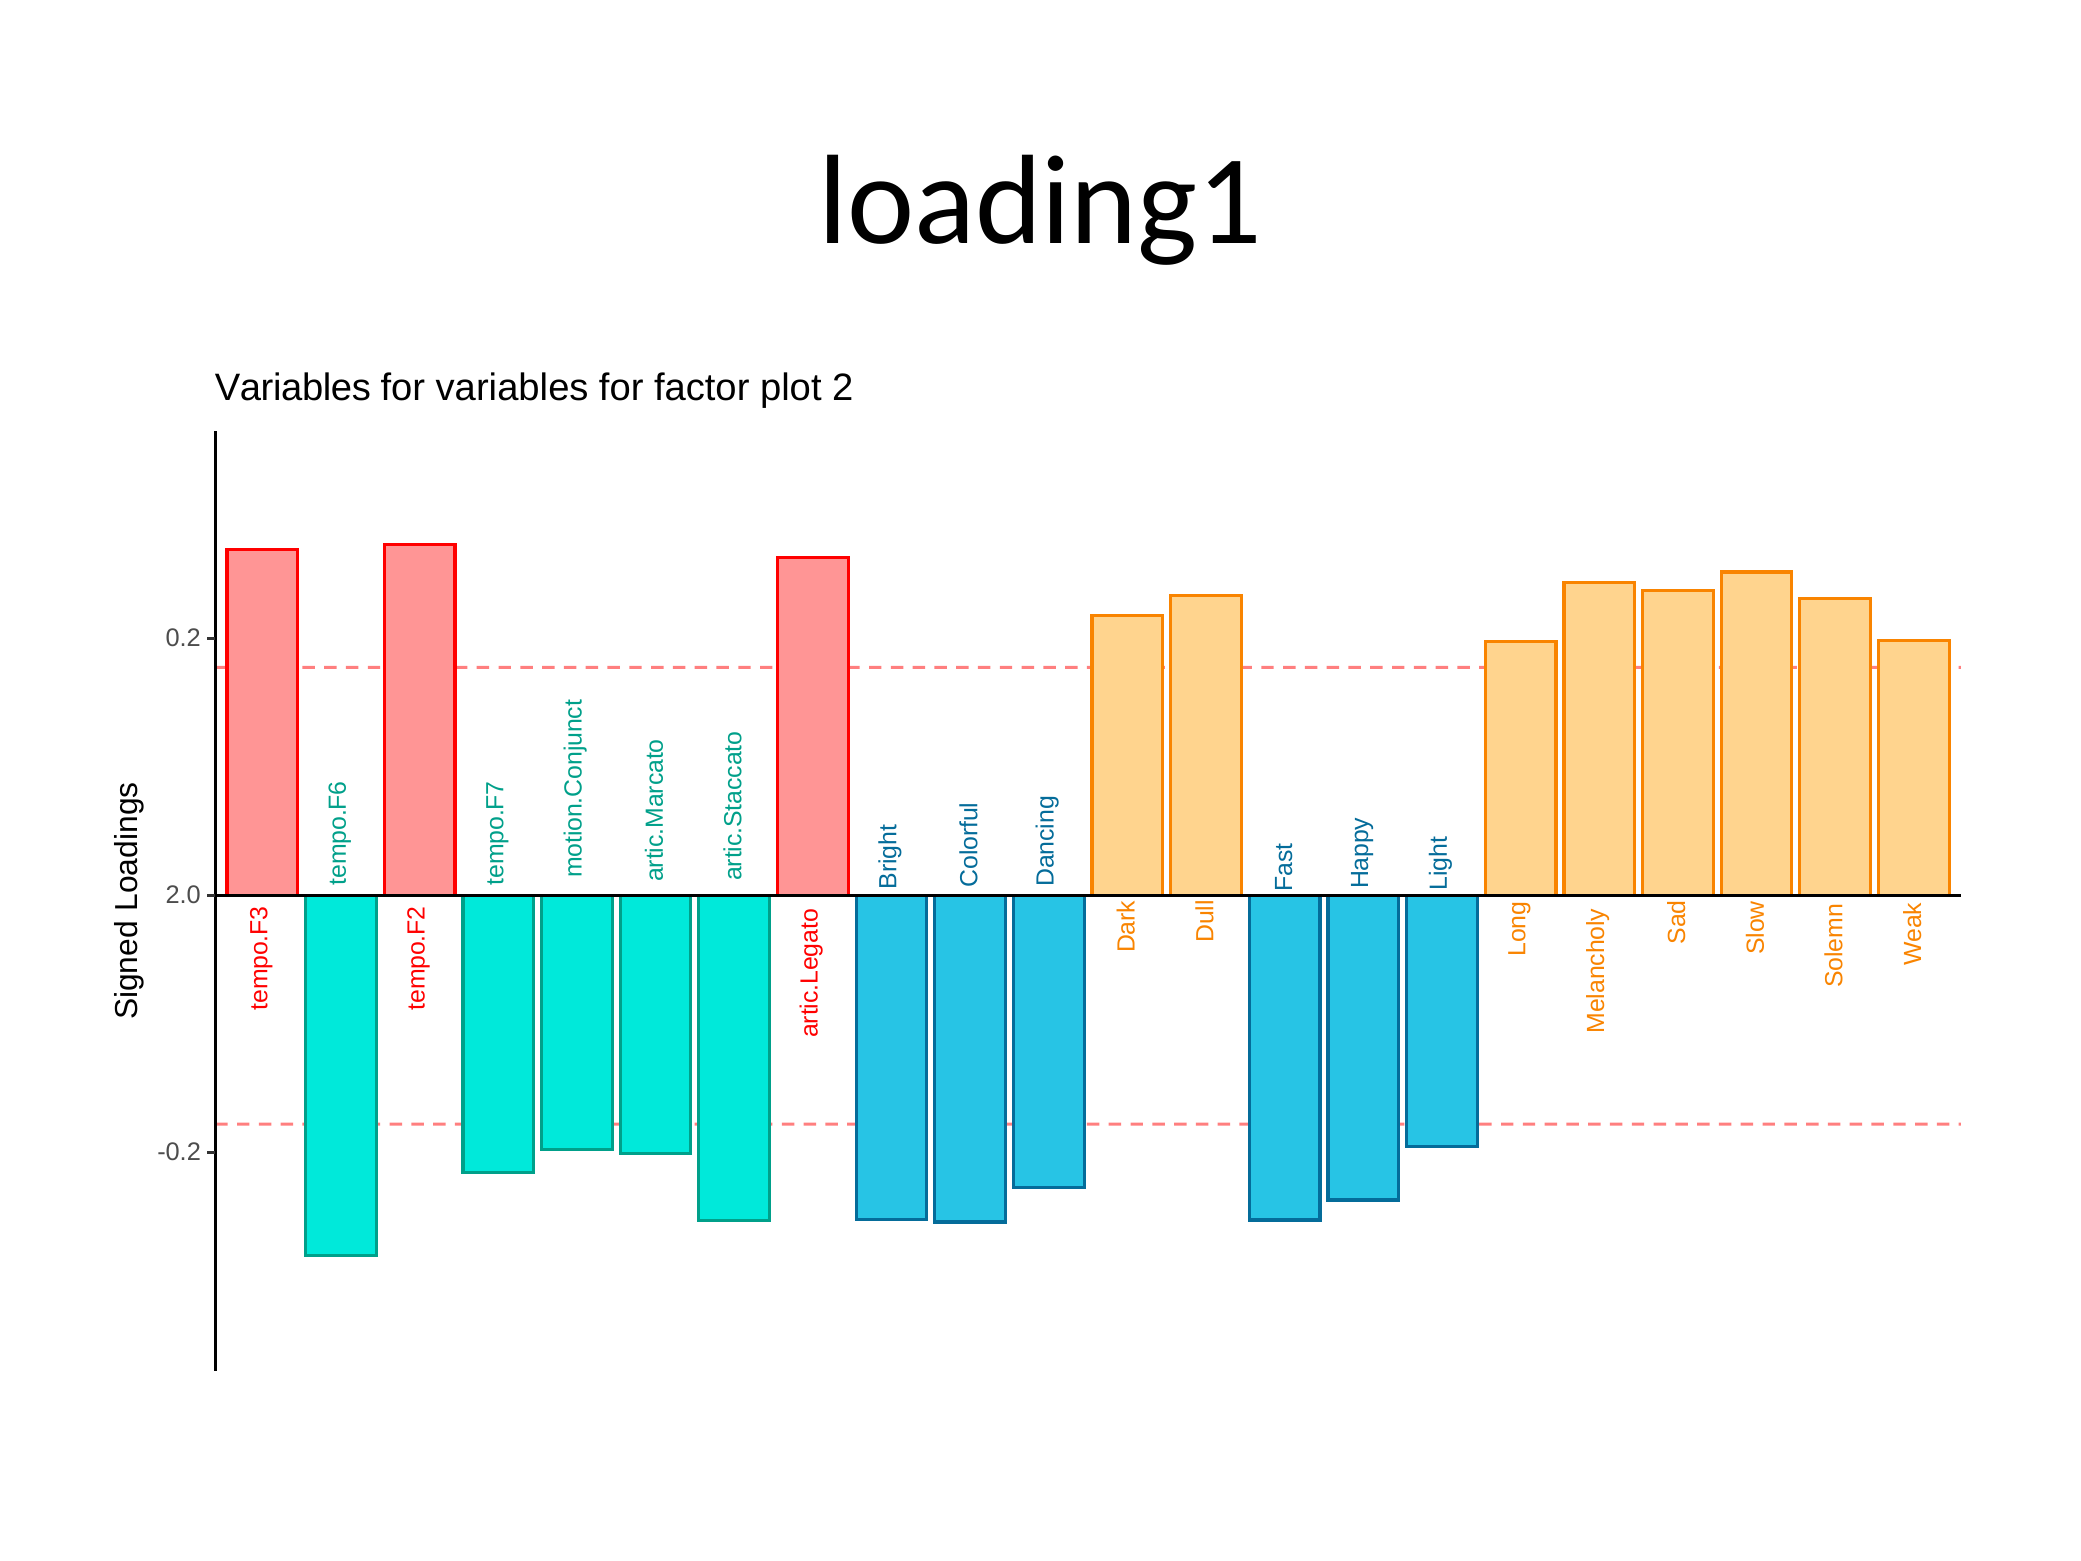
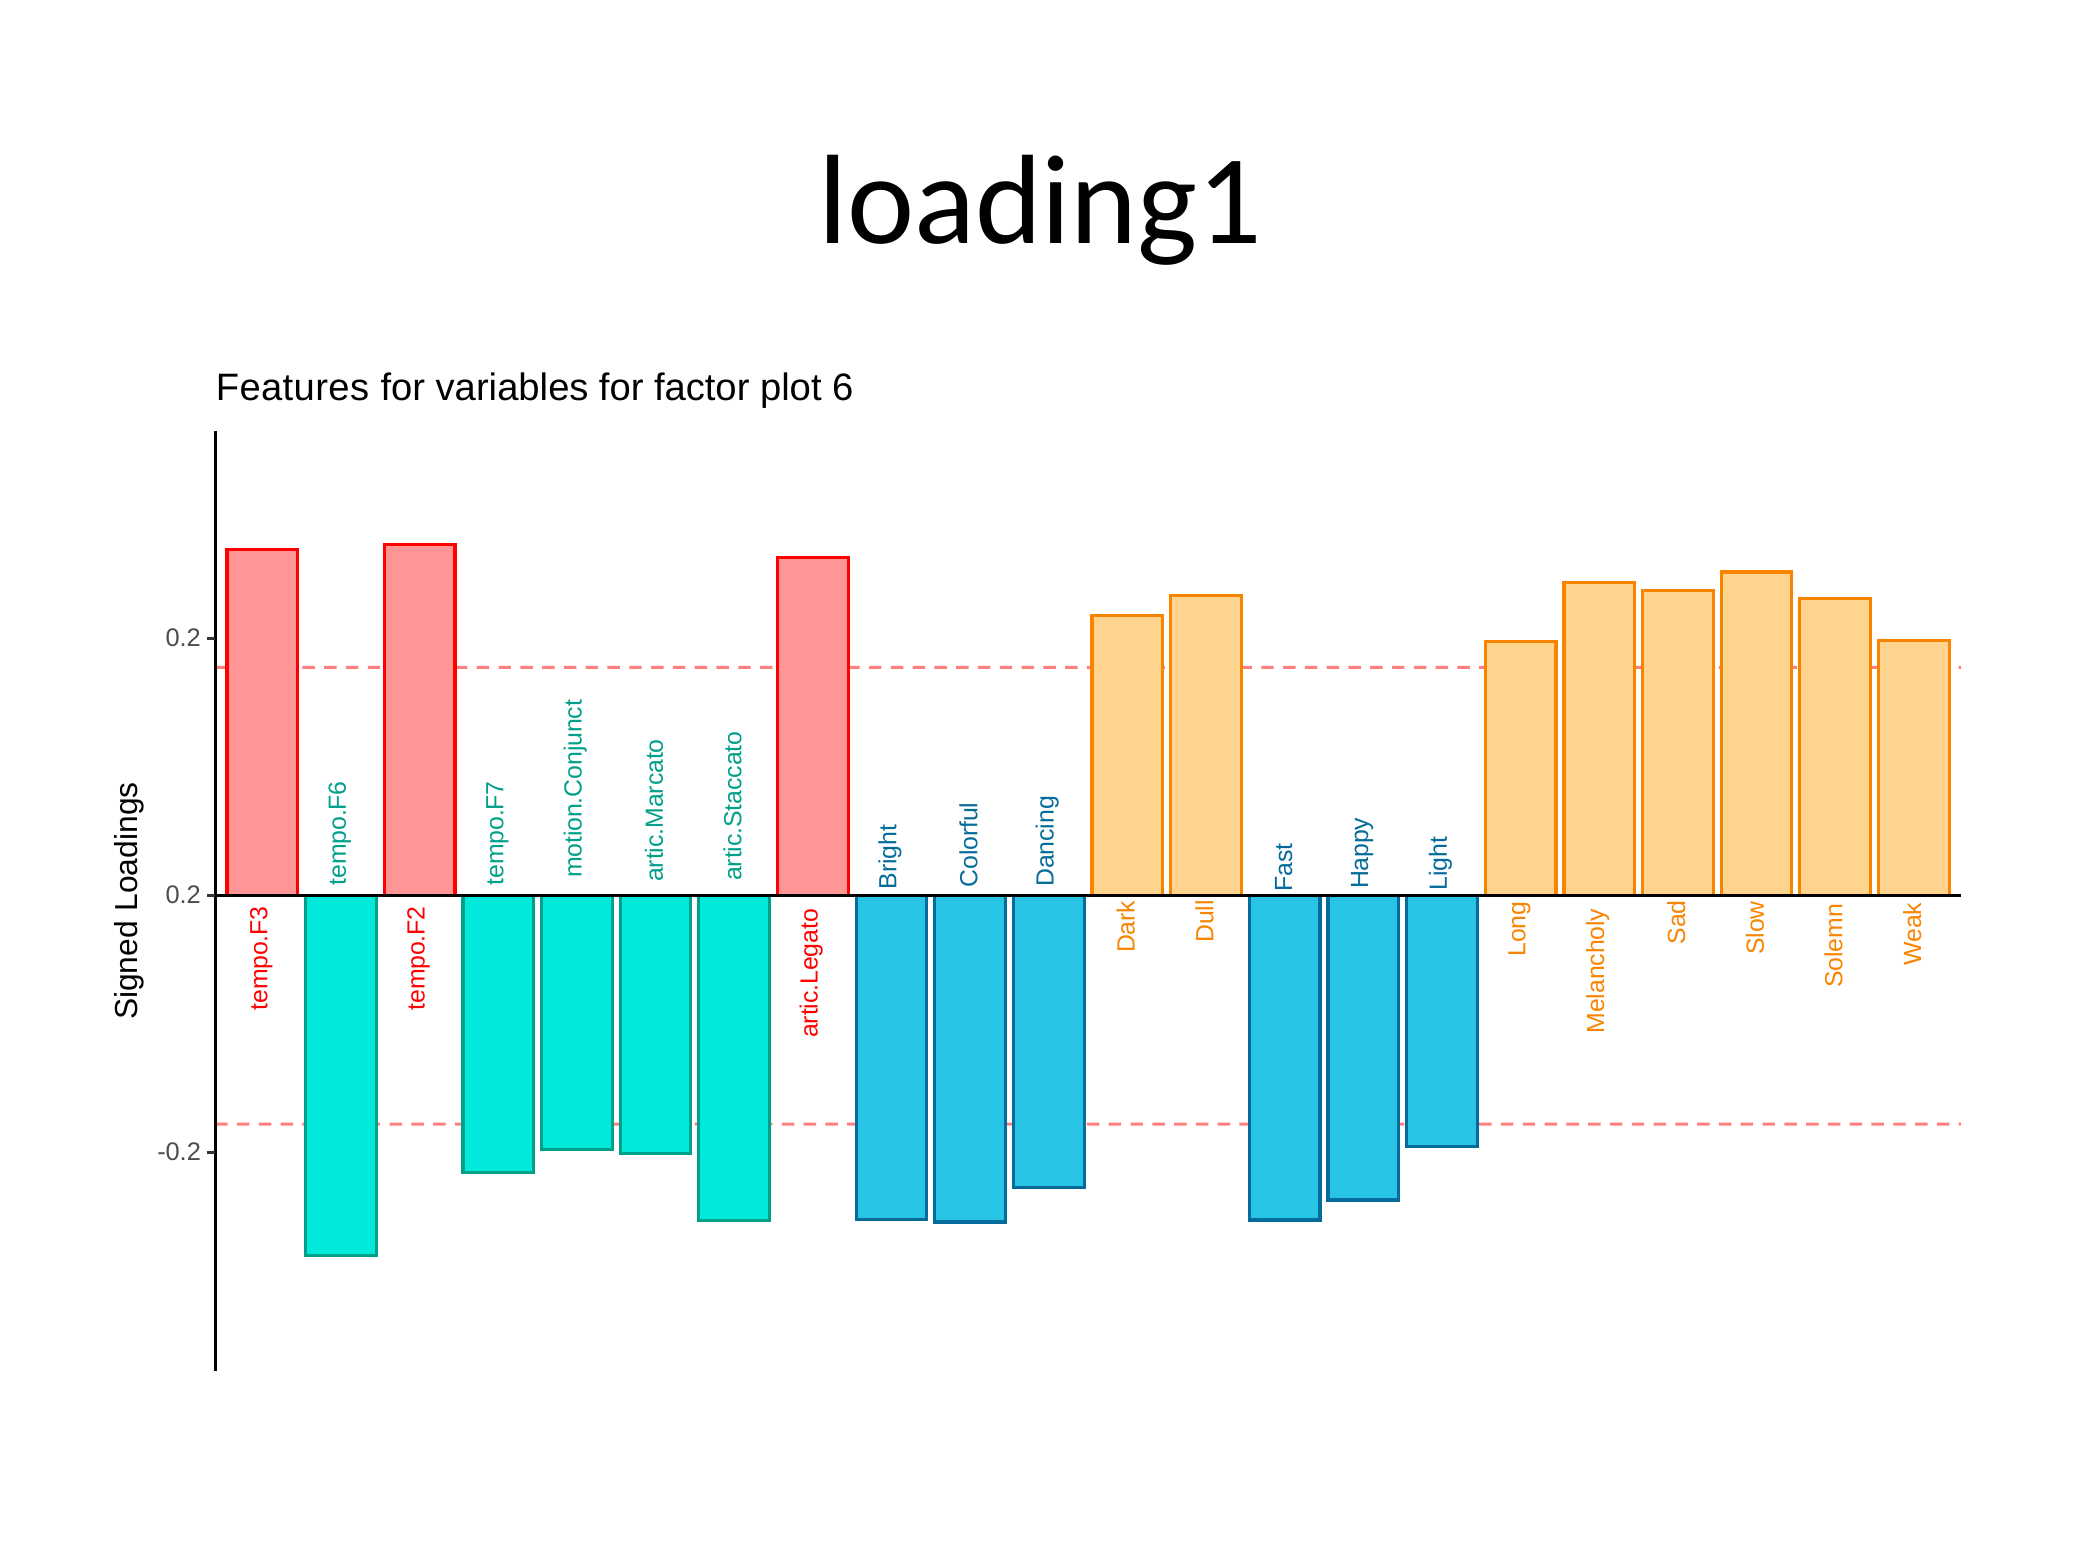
Variables: Variables -> Features (292, 388)
plot 2: 2 -> 6 (843, 388)
2.0: 2.0 -> 0.2 (183, 895)
